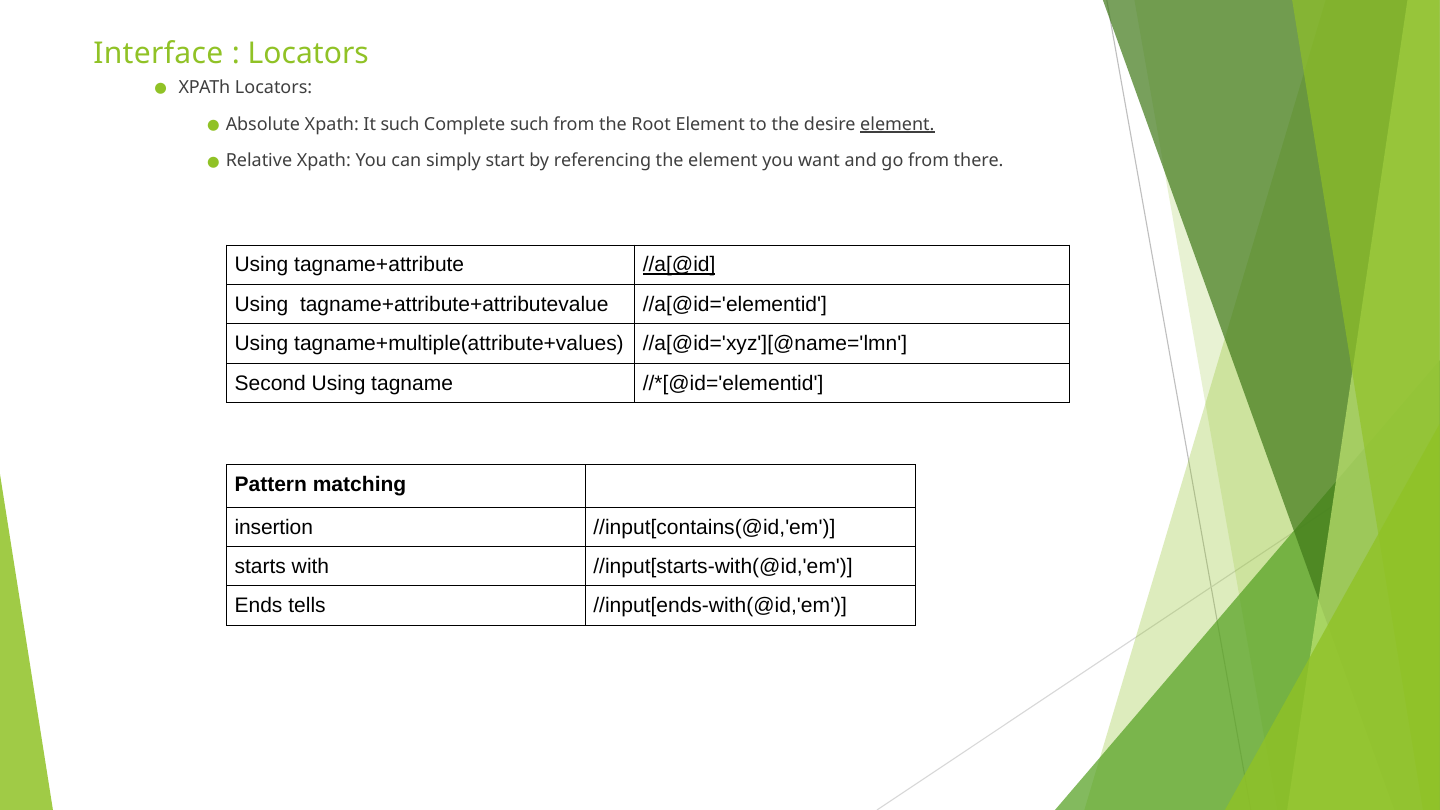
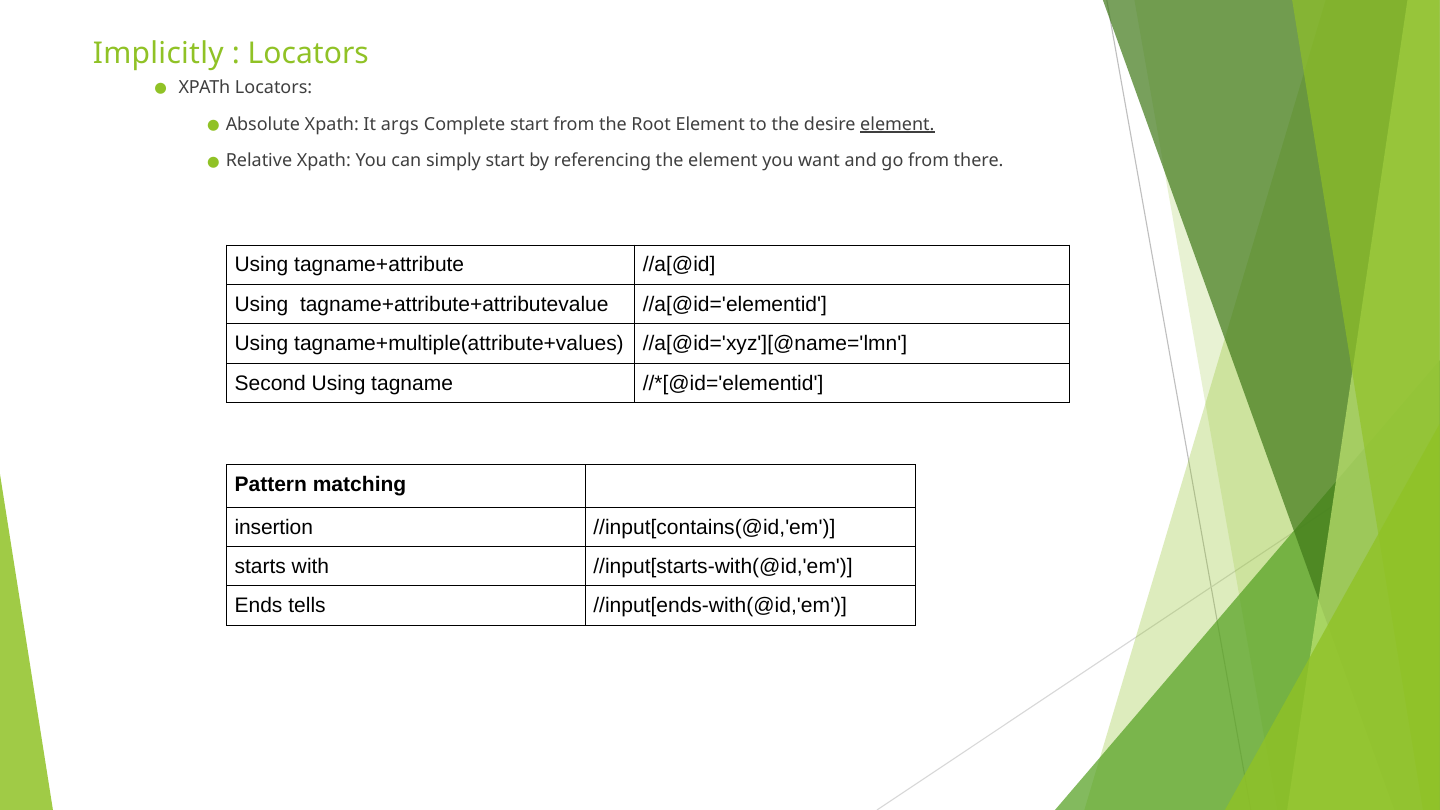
Interface: Interface -> Implicitly (158, 53)
It such: such -> args (400, 124)
Complete such: such -> start (529, 124)
//a[@id underline: present -> none (679, 265)
